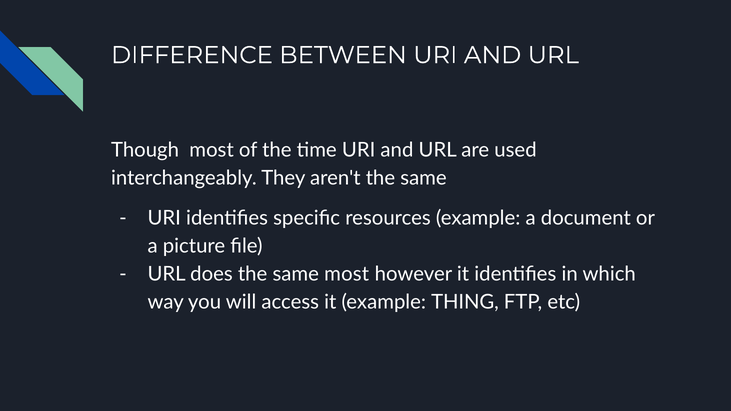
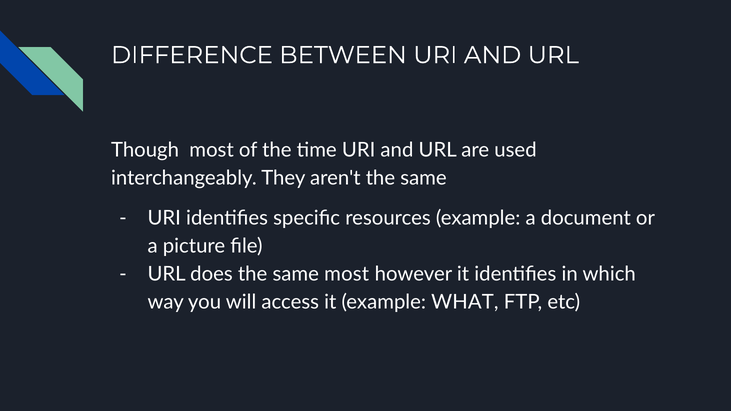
THING: THING -> WHAT (465, 302)
